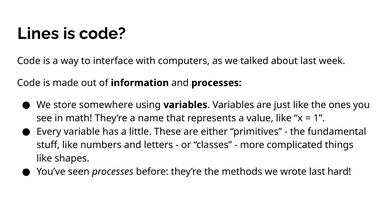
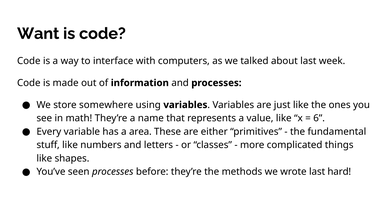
Lines: Lines -> Want (38, 34)
1: 1 -> 6 (319, 118)
little: little -> area (140, 132)
